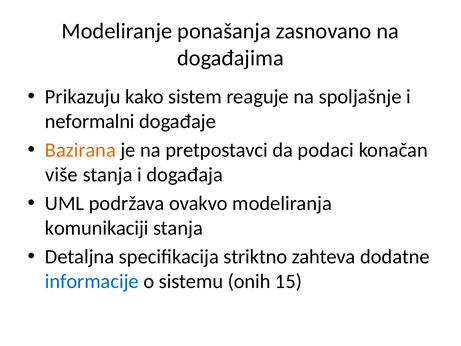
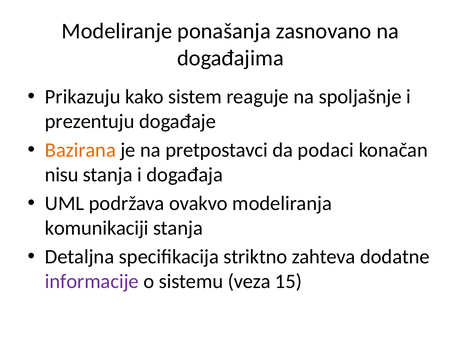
neformalni: neformalni -> prezentuju (90, 121)
više: više -> nisu (62, 175)
informacije colour: blue -> purple (92, 281)
onih: onih -> veza (249, 281)
